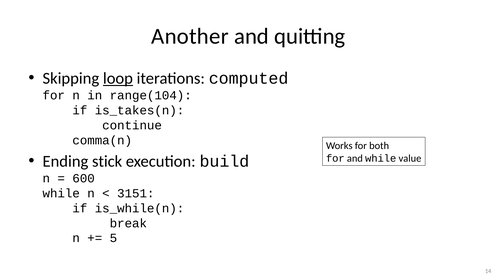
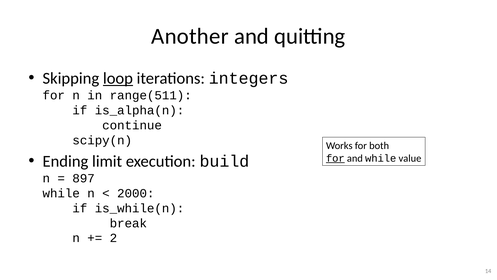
computed: computed -> integers (249, 78)
range(104: range(104 -> range(511 (151, 95)
is_takes(n: is_takes(n -> is_alpha(n (140, 110)
comma(n: comma(n -> scipy(n (102, 140)
stick: stick -> limit (107, 161)
for underline: none -> present (335, 158)
600: 600 -> 897 (84, 178)
3151: 3151 -> 2000 (136, 193)
5: 5 -> 2 (113, 238)
